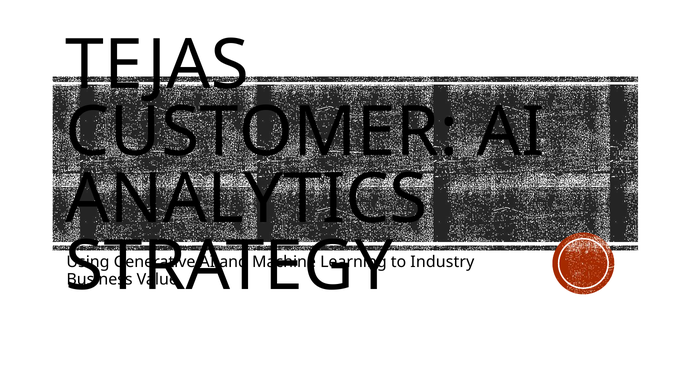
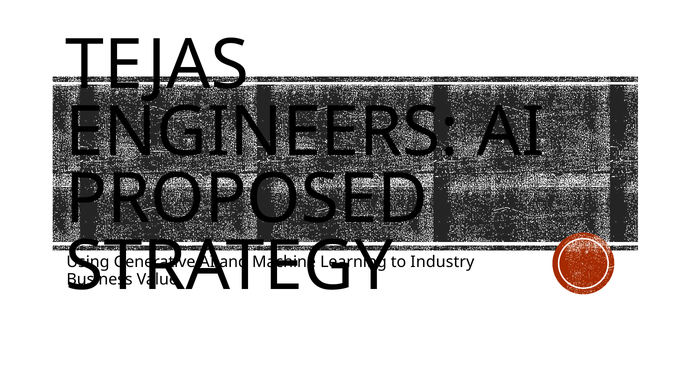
CUSTOMER: CUSTOMER -> ENGINEERS (262, 132)
ANALYTICS: ANALYTICS -> PROPOSED (247, 199)
